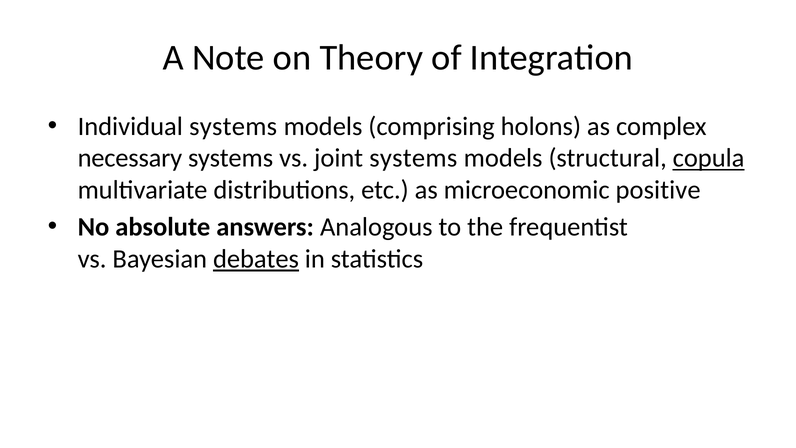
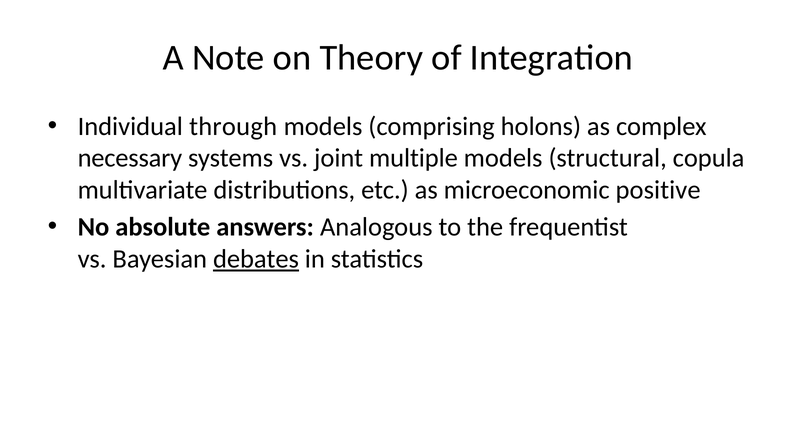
Individual systems: systems -> through (233, 126)
joint systems: systems -> multiple (413, 158)
copula underline: present -> none (709, 158)
